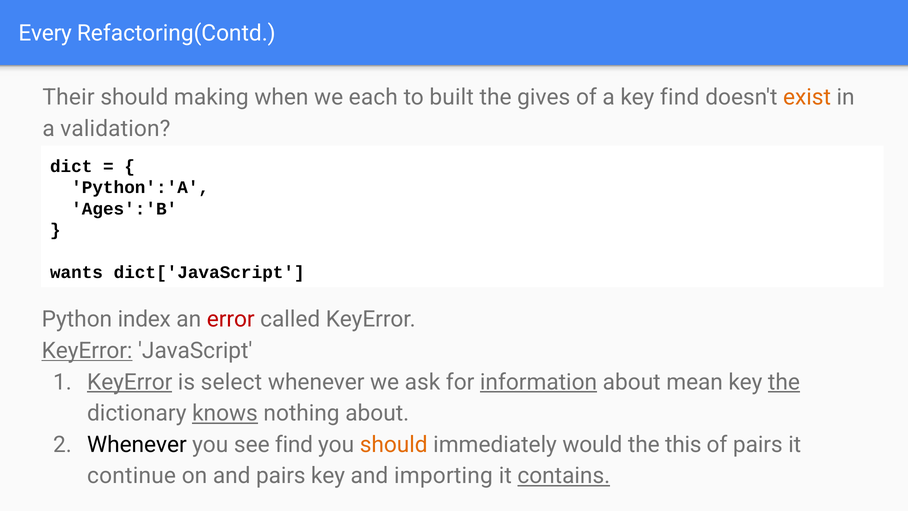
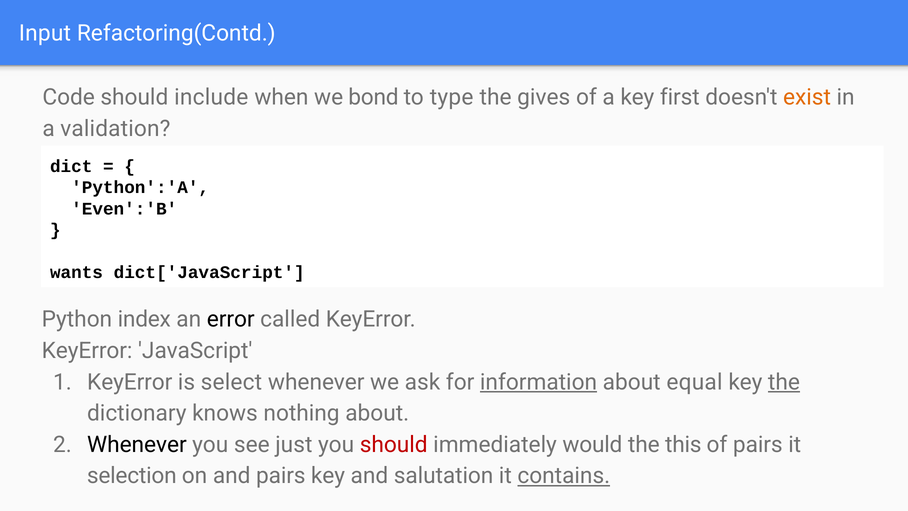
Every: Every -> Input (45, 33)
Their: Their -> Code (69, 97)
making: making -> include (211, 97)
each: each -> bond (373, 97)
built: built -> type (452, 97)
key find: find -> first (680, 97)
Ages':'B: Ages':'B -> Even':'B (124, 209)
error colour: red -> black (231, 319)
KeyError underline: present -> none (87, 351)
KeyError underline: present -> none (130, 382)
mean: mean -> equal (694, 382)
knows underline: present -> none (225, 413)
see find: find -> just (294, 444)
should colour: orange -> red (394, 444)
continue: continue -> selection (132, 476)
importing: importing -> salutation (444, 476)
